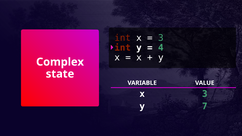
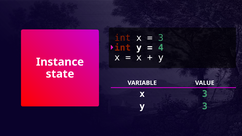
Complex: Complex -> Instance (60, 62)
y 7: 7 -> 3 (205, 106)
